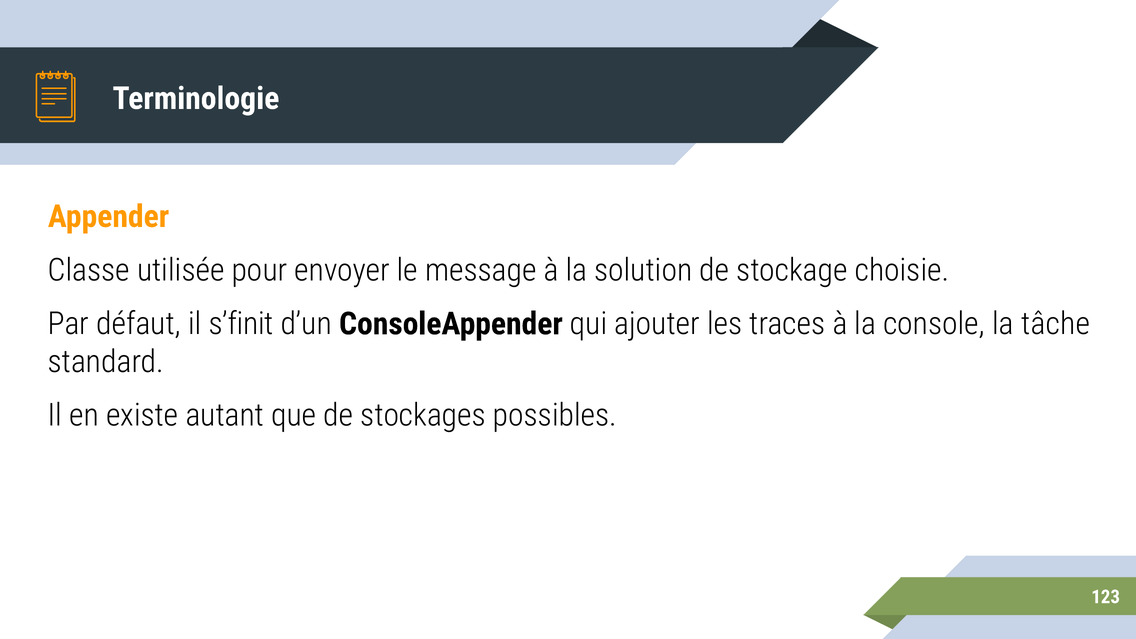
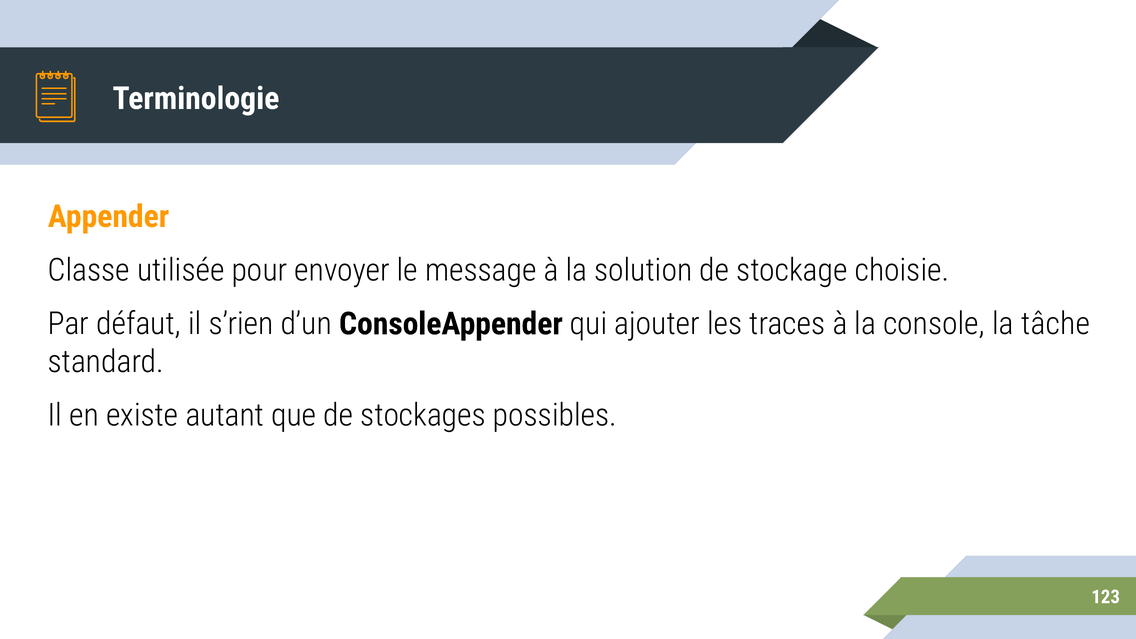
s’finit: s’finit -> s’rien (241, 324)
